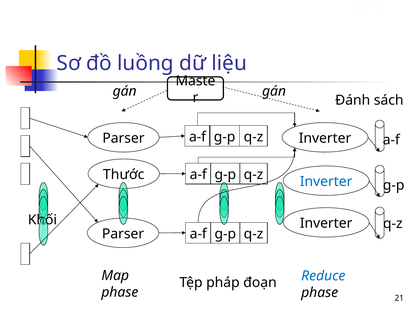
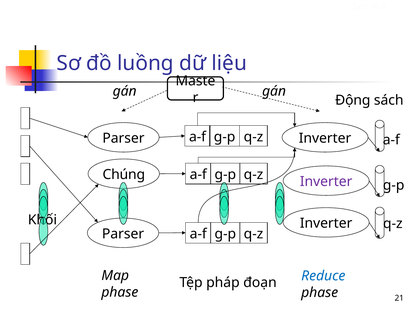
Đánh: Đánh -> Động (353, 100)
Thước: Thước -> Chúng (124, 175)
Inverter colour: blue -> purple (326, 181)
